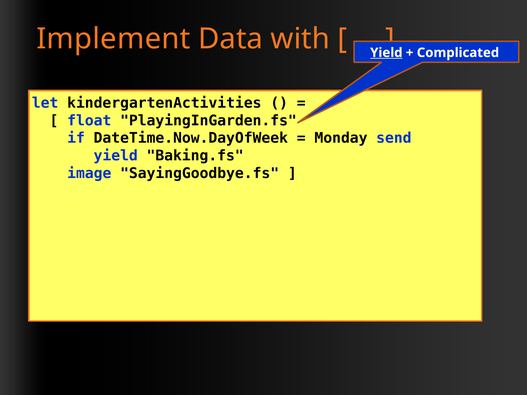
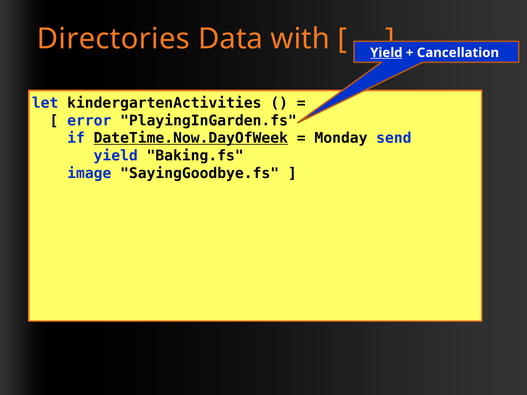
Implement: Implement -> Directories (113, 39)
Complicated: Complicated -> Cancellation (458, 53)
float: float -> error (89, 121)
DateTime.Now.DayOfWeek underline: none -> present (191, 138)
